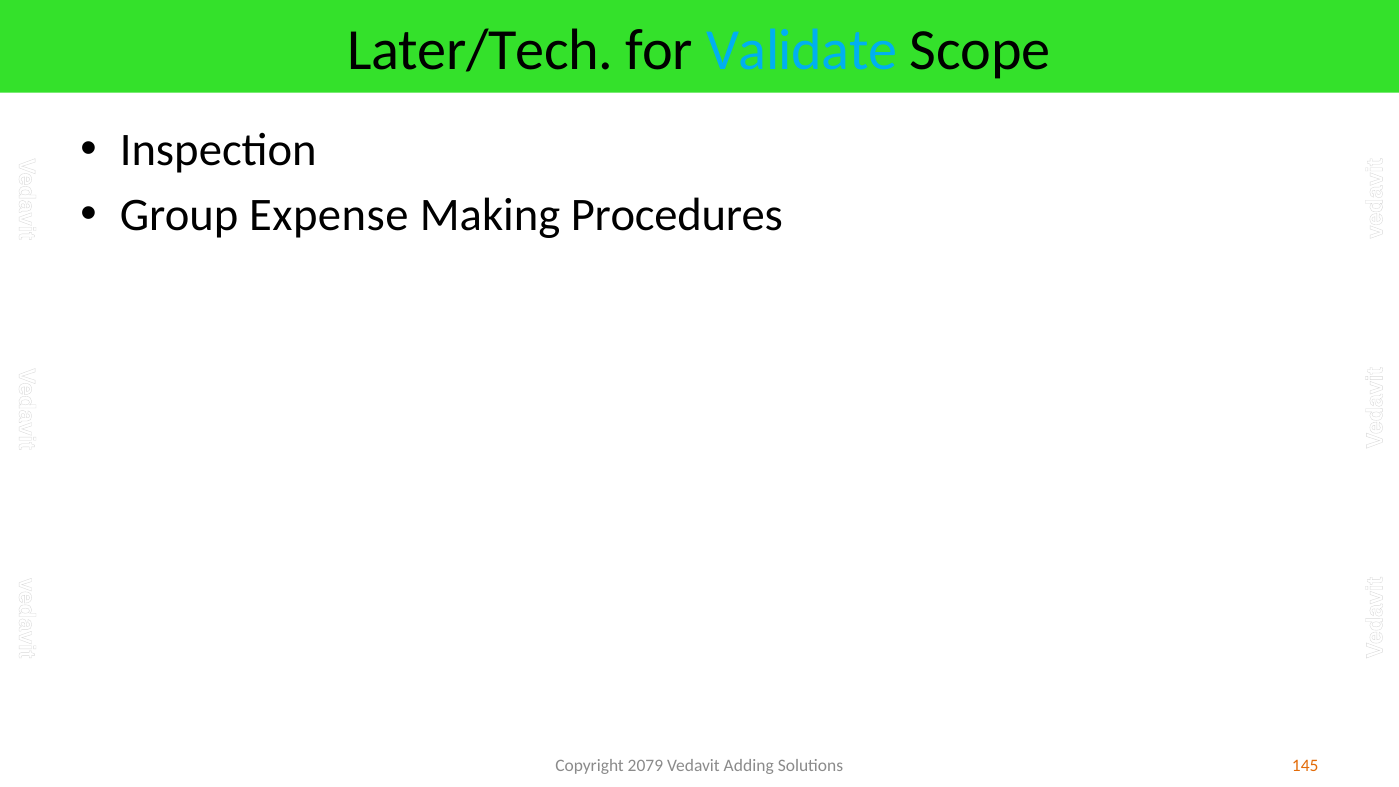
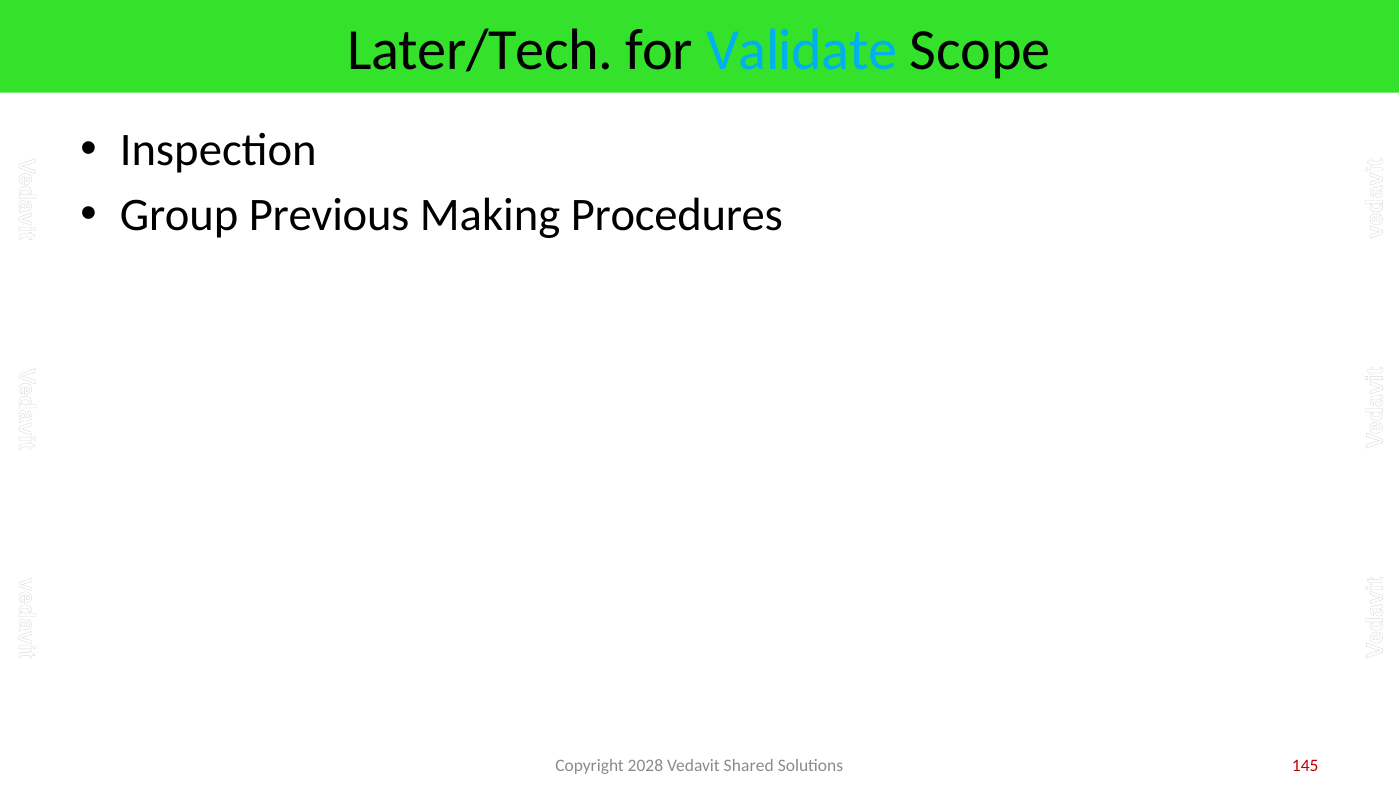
Expense: Expense -> Previous (329, 215)
2079: 2079 -> 2028 (645, 766)
Adding: Adding -> Shared (749, 766)
145 colour: orange -> red (1305, 766)
